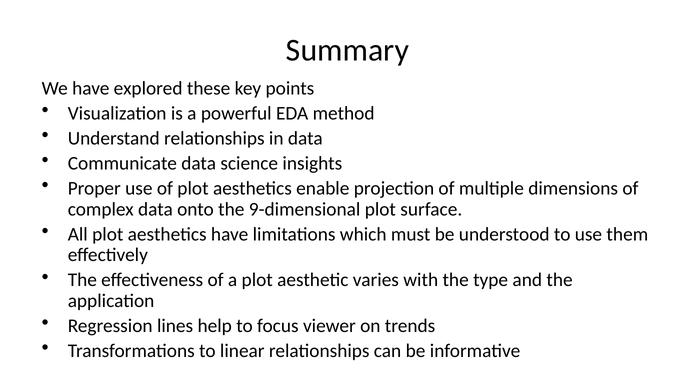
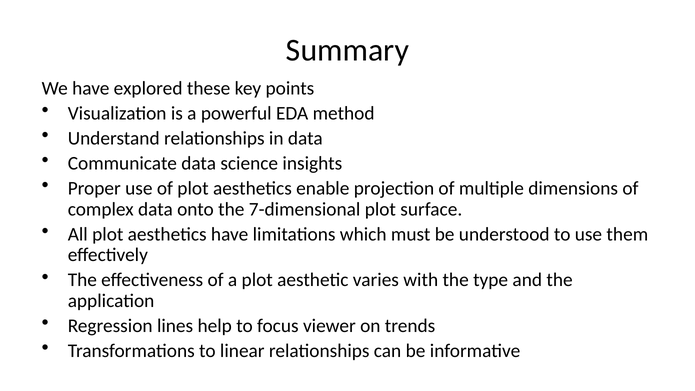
9-dimensional: 9-dimensional -> 7-dimensional (305, 209)
